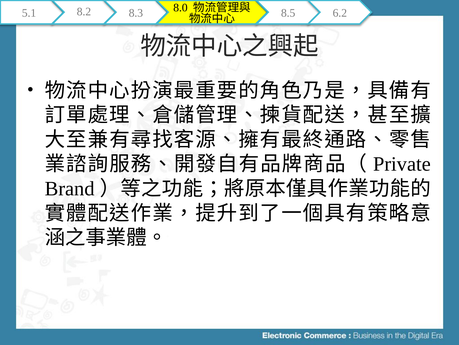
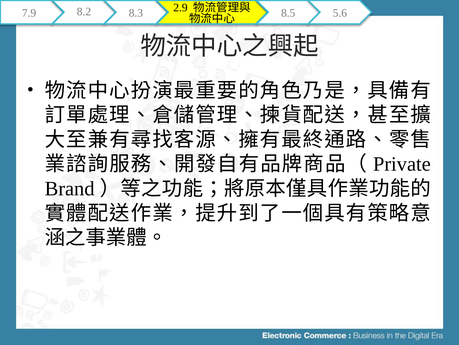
5.1: 5.1 -> 7.9 (29, 13)
8.0: 8.0 -> 2.9 (180, 8)
6.2: 6.2 -> 5.6 (340, 13)
